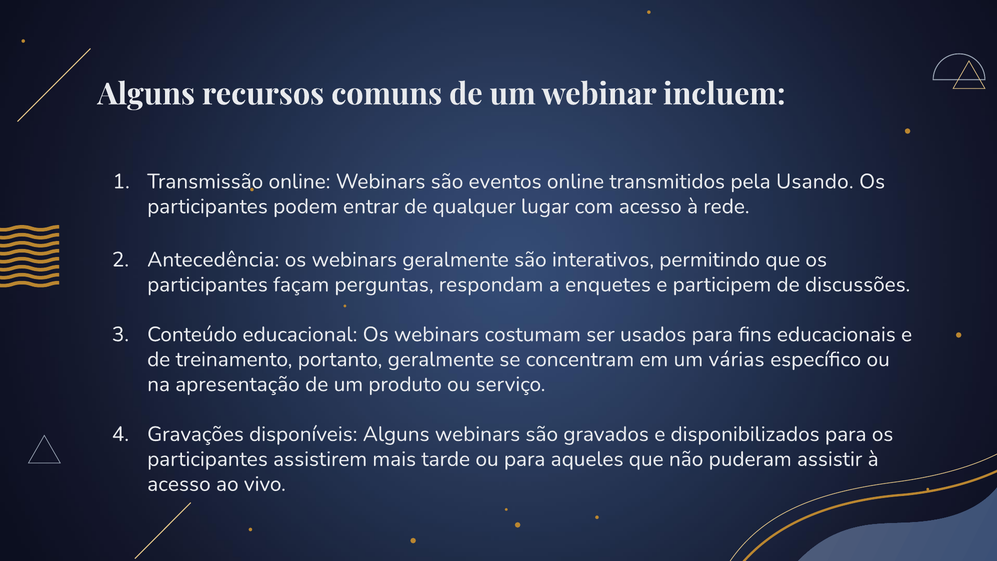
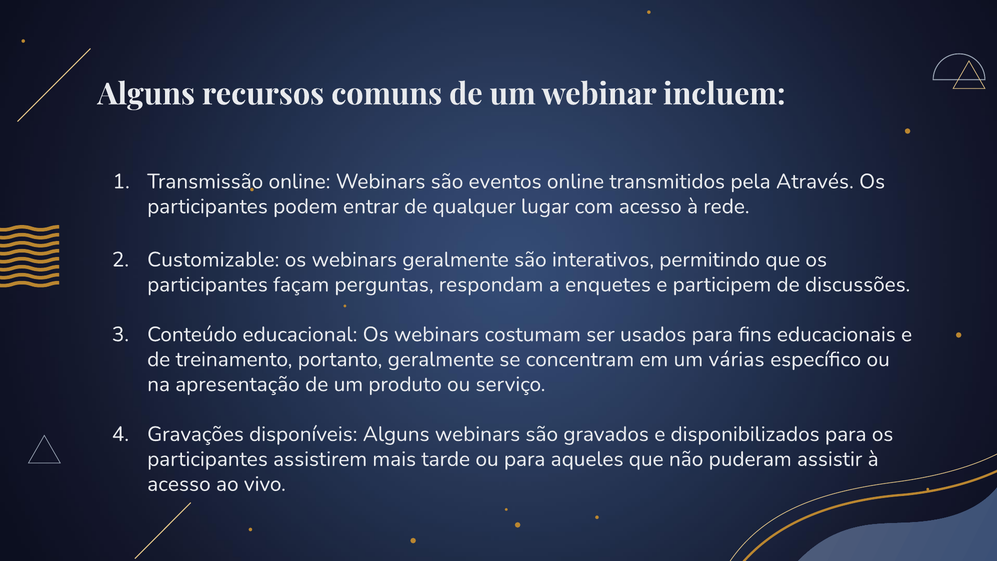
Usando: Usando -> Através (815, 181)
Antecedência: Antecedência -> Customizable (213, 260)
